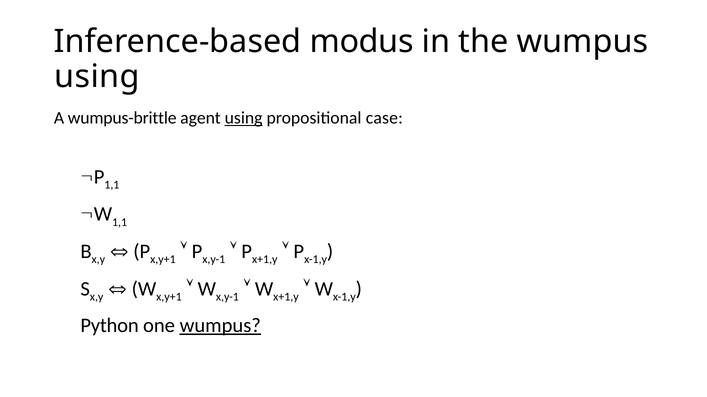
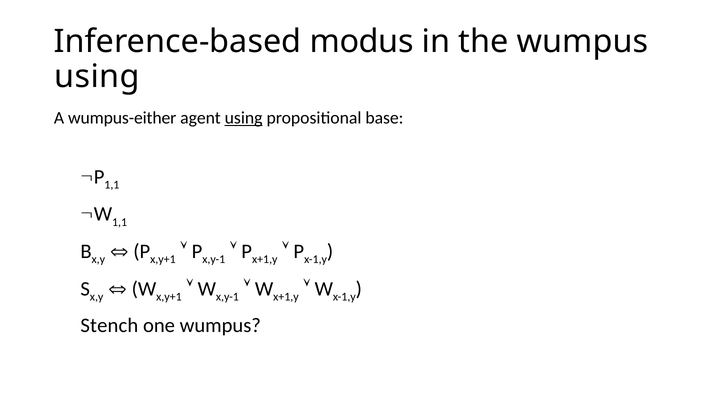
wumpus-brittle: wumpus-brittle -> wumpus-either (122, 118)
case: case -> base (384, 118)
Python: Python -> Stench (109, 326)
wumpus underline: present -> none (220, 326)
